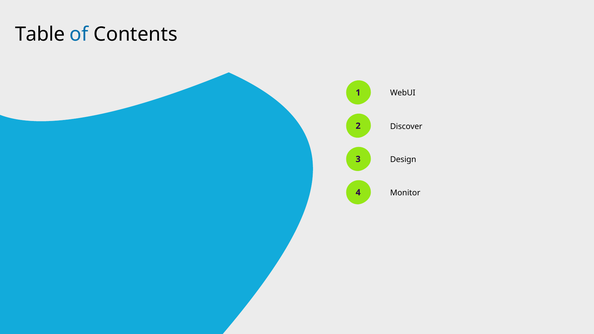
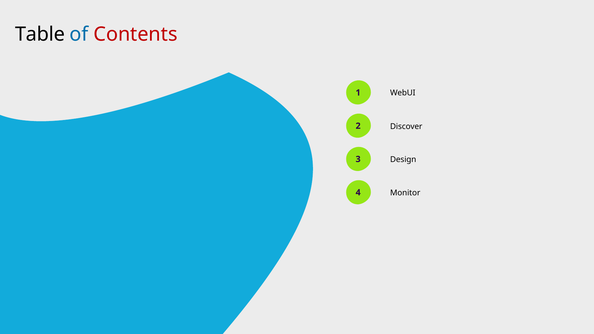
Contents colour: black -> red (136, 34)
